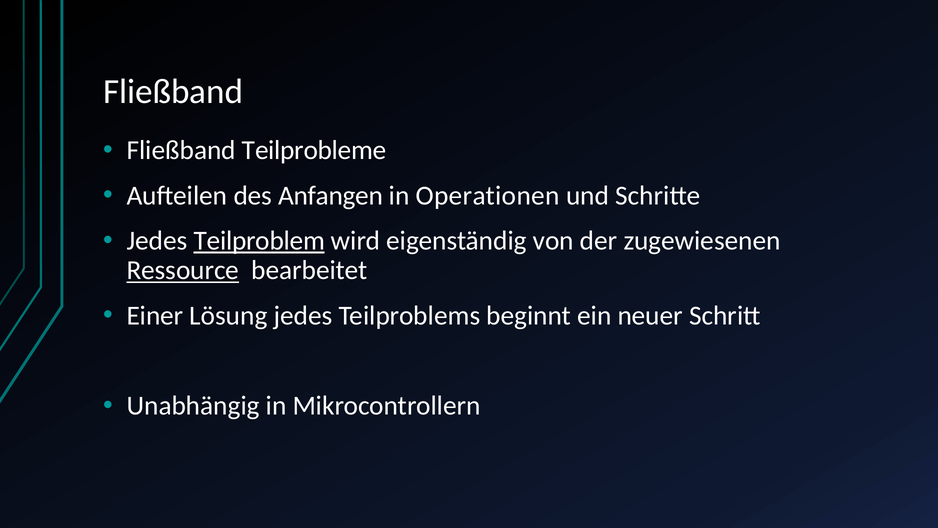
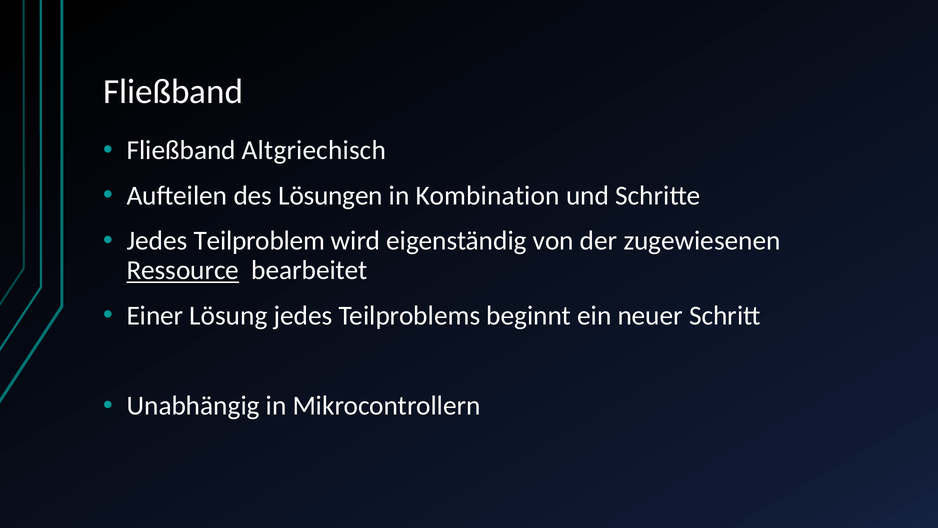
Teilprobleme: Teilprobleme -> Altgriechisch (314, 150)
Anfangen: Anfangen -> Lösungen (331, 195)
Operationen: Operationen -> Kombination (488, 195)
Teilproblem underline: present -> none (259, 241)
